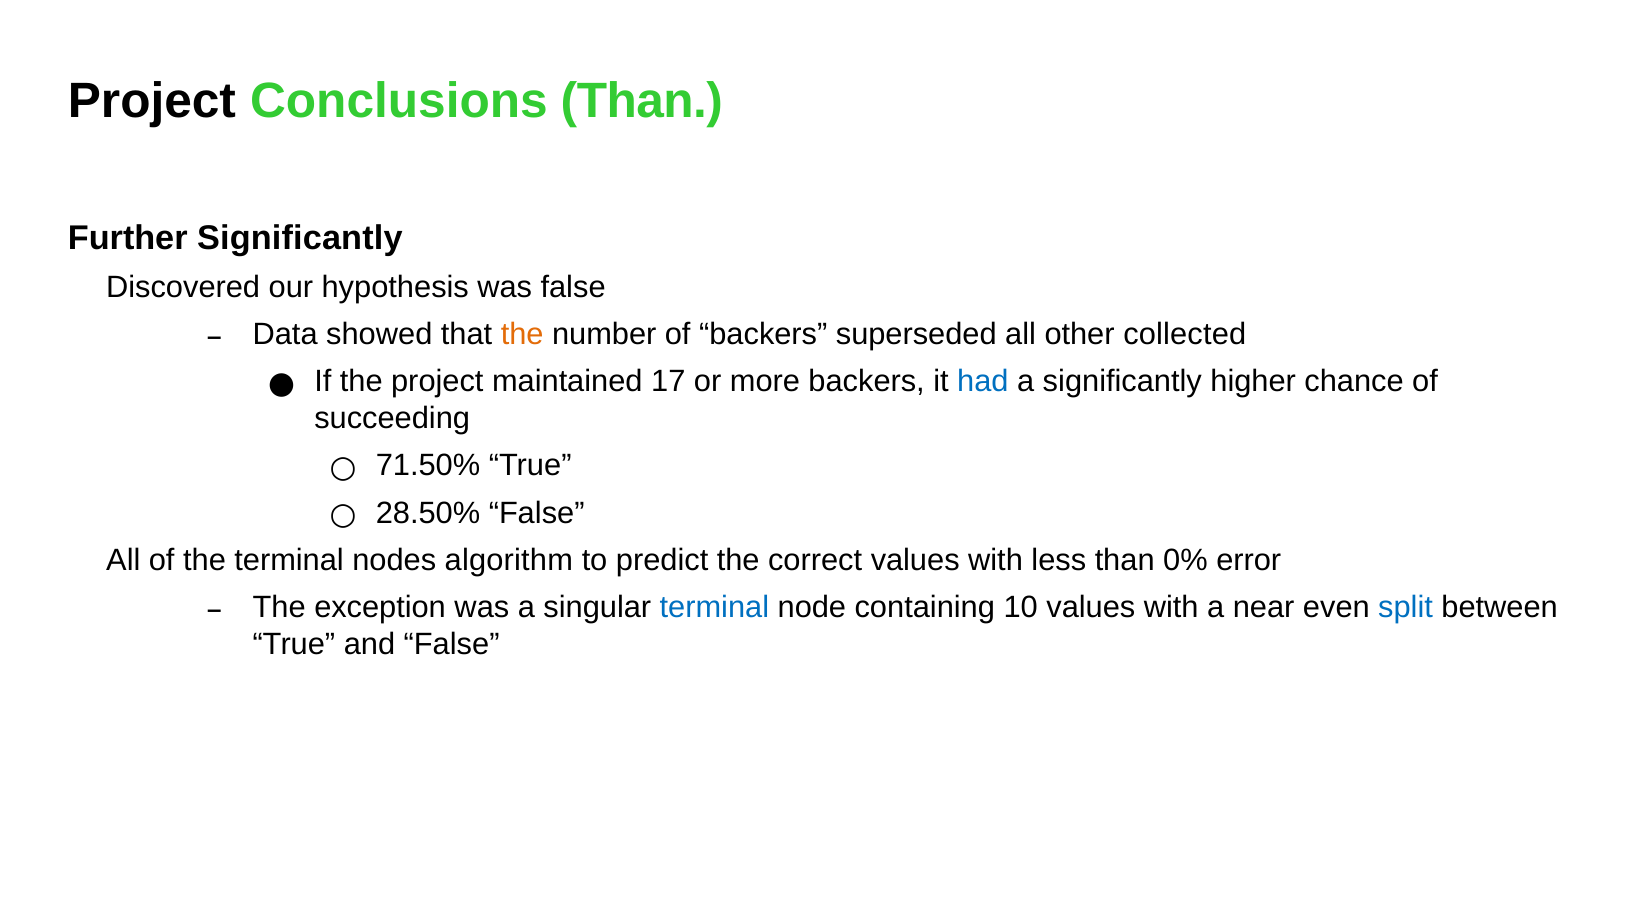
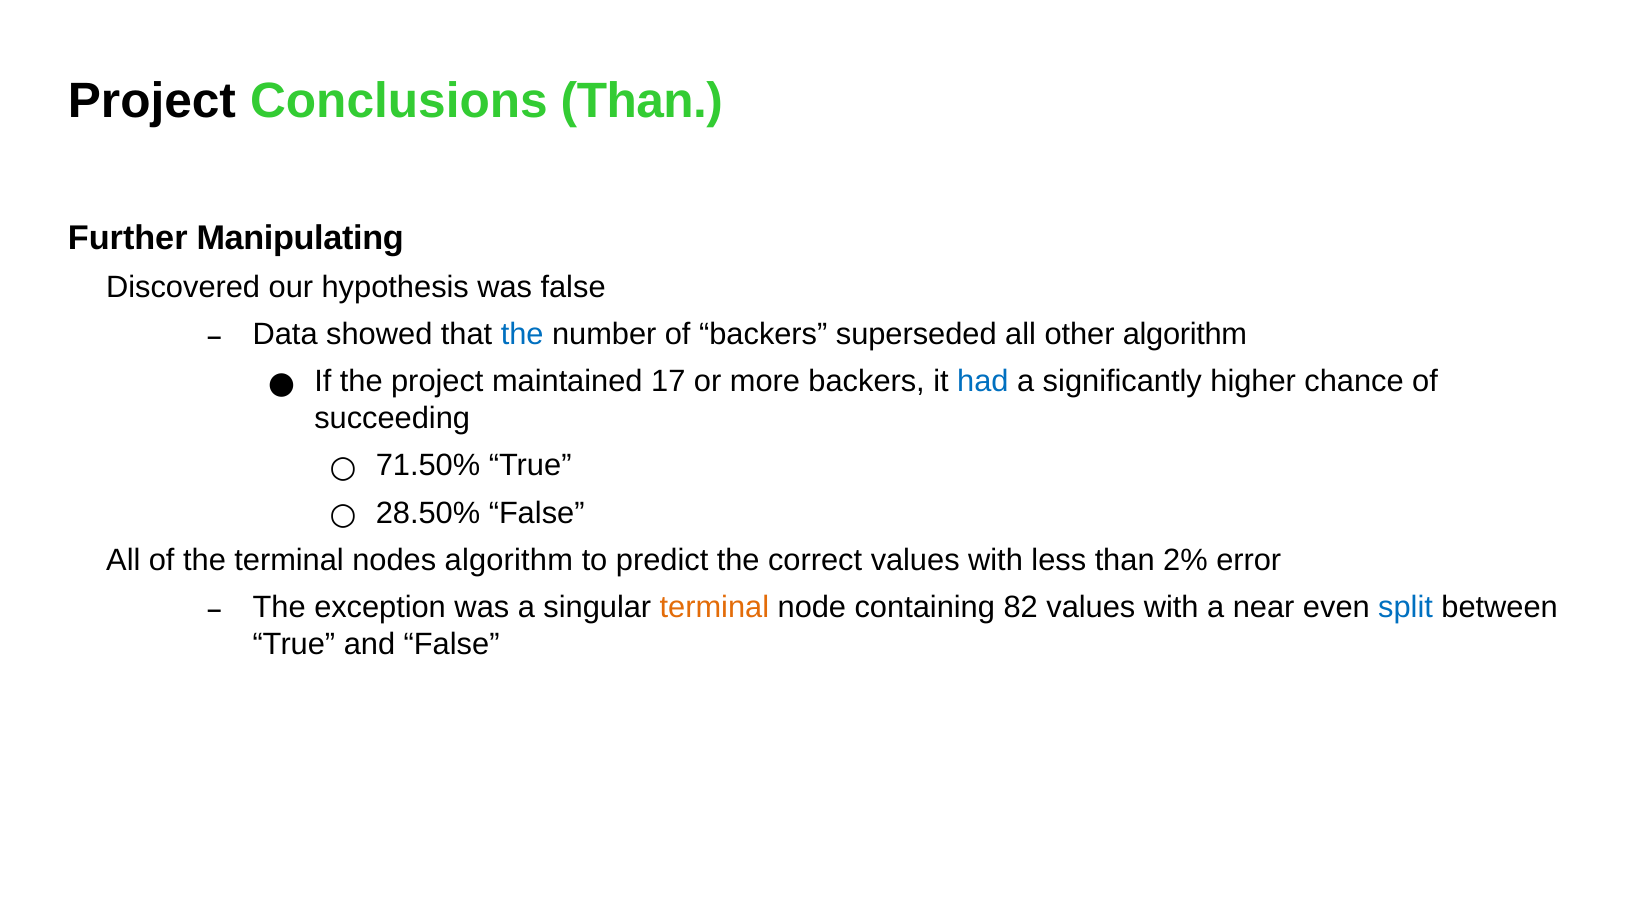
Further Significantly: Significantly -> Manipulating (300, 238)
the colour: orange -> blue (522, 334)
other collected: collected -> algorithm (1185, 334)
0%: 0% -> 2% (1185, 560)
terminal colour: blue -> orange (714, 608)
10: 10 -> 82 (1021, 608)
